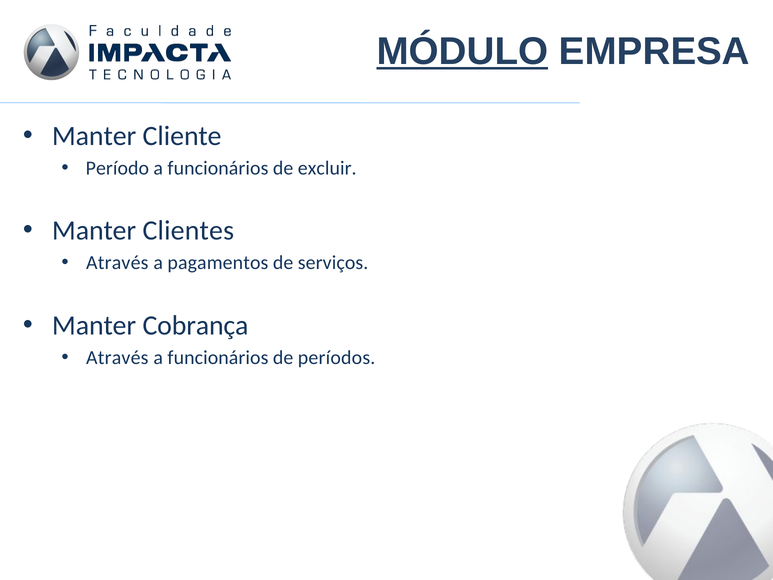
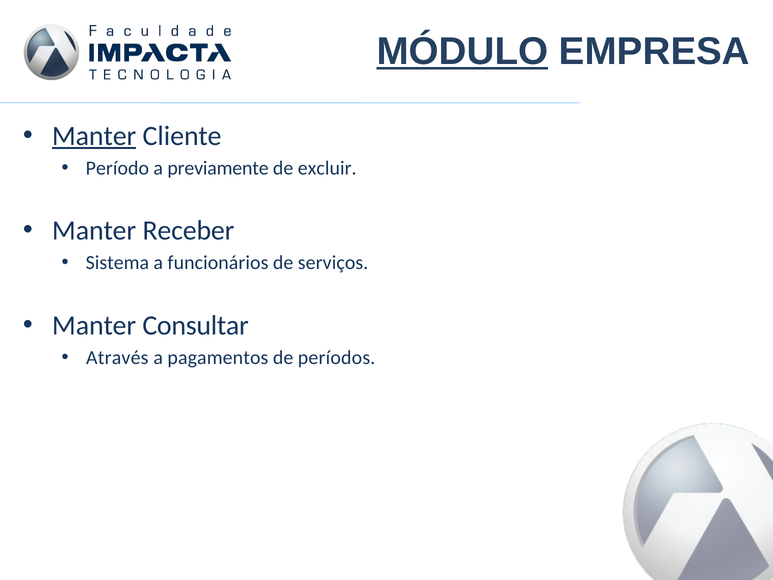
Manter underline: none -> present (94, 136)
funcionários: funcionários -> previamente (218, 168)
Clientes: Clientes -> Receber (188, 231)
Através: Através -> Sistema (117, 263)
pagamentos: pagamentos -> funcionários (218, 263)
Cobrança: Cobrança -> Consultar (196, 325)
funcionários: funcionários -> pagamentos (218, 357)
